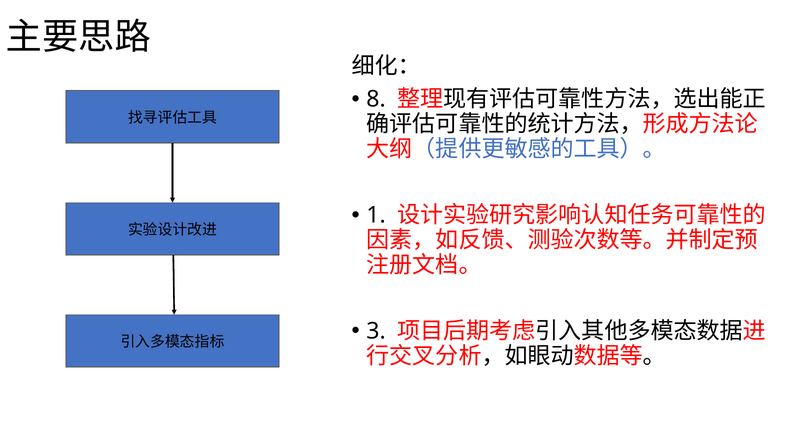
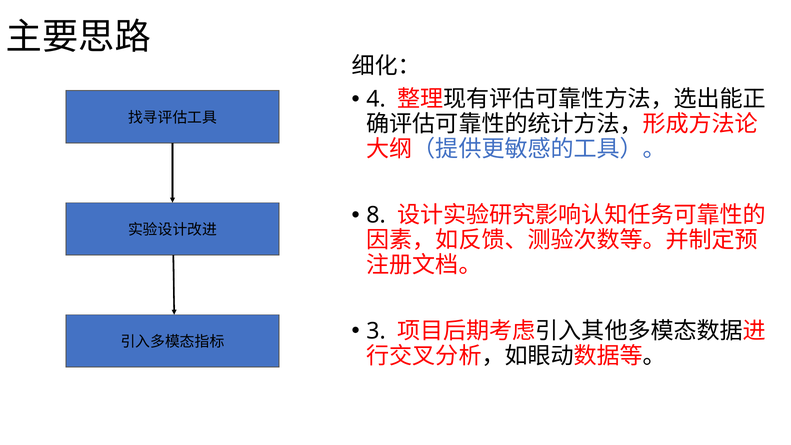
8: 8 -> 4 (376, 99)
1: 1 -> 8 (376, 215)
